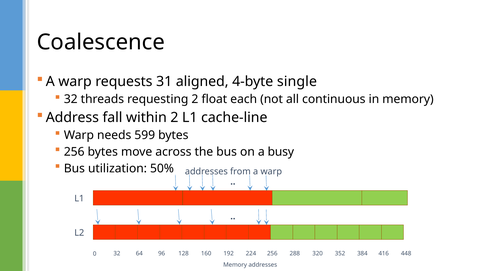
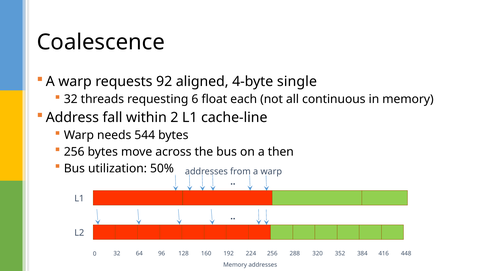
31: 31 -> 92 (164, 81)
requesting 2: 2 -> 6 (195, 99)
599: 599 -> 544 (145, 135)
busy: busy -> then (281, 152)
